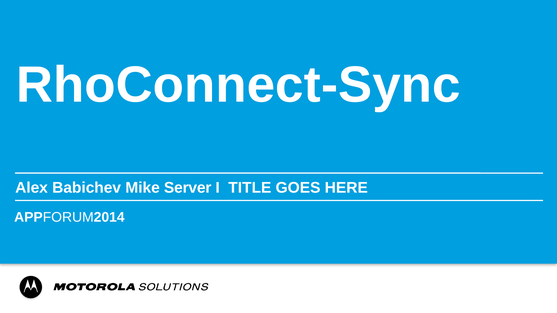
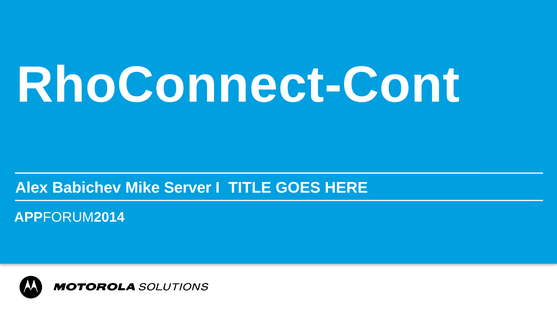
RhoConnect-Sync: RhoConnect-Sync -> RhoConnect-Cont (238, 85)
